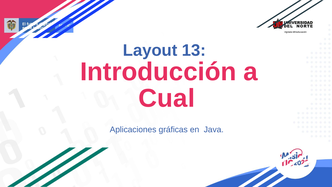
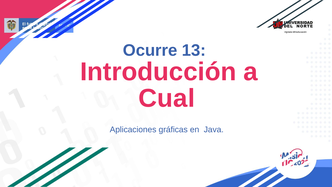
Layout: Layout -> Ocurre (150, 50)
